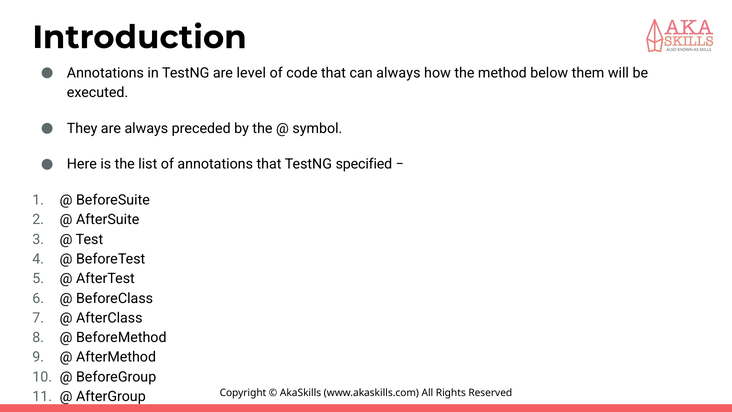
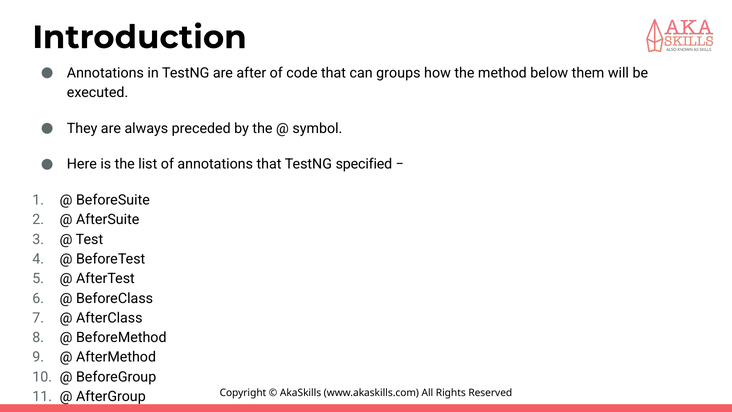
level: level -> after (251, 73)
can always: always -> groups (398, 73)
